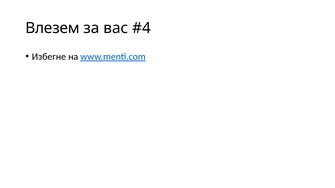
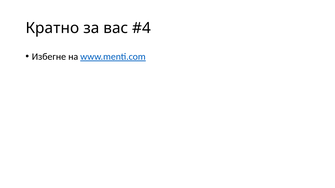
Влезем: Влезем -> Кратно (52, 28)
